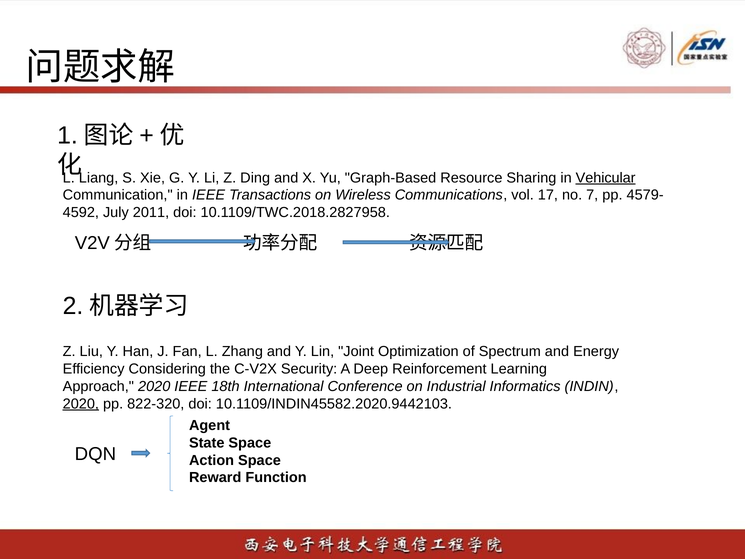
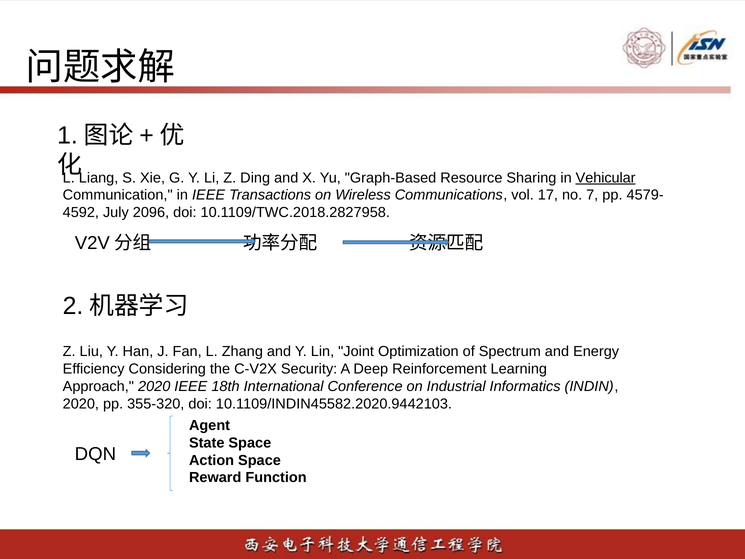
2011: 2011 -> 2096 (151, 212)
2020 underline: present -> none (81, 404)
822-320: 822-320 -> 355-320 (156, 404)
